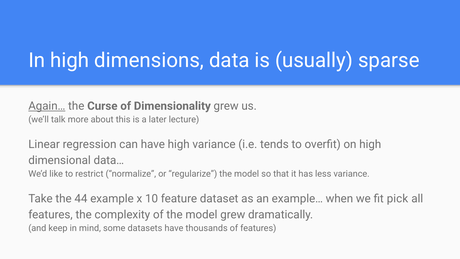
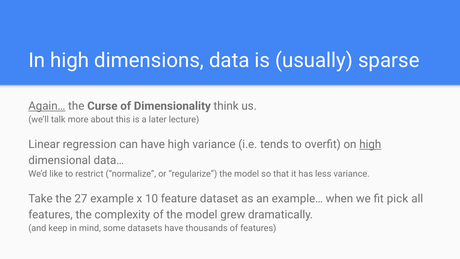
Dimensionality grew: grew -> think (226, 106)
high underline: none -> present (370, 144)
44: 44 -> 27 (81, 199)
